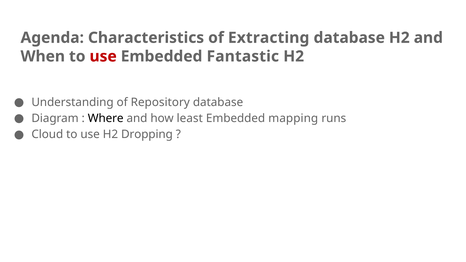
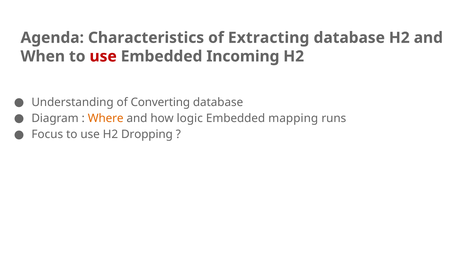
Fantastic: Fantastic -> Incoming (243, 56)
Repository: Repository -> Converting (160, 102)
Where colour: black -> orange (106, 118)
least: least -> logic (190, 118)
Cloud: Cloud -> Focus (47, 134)
